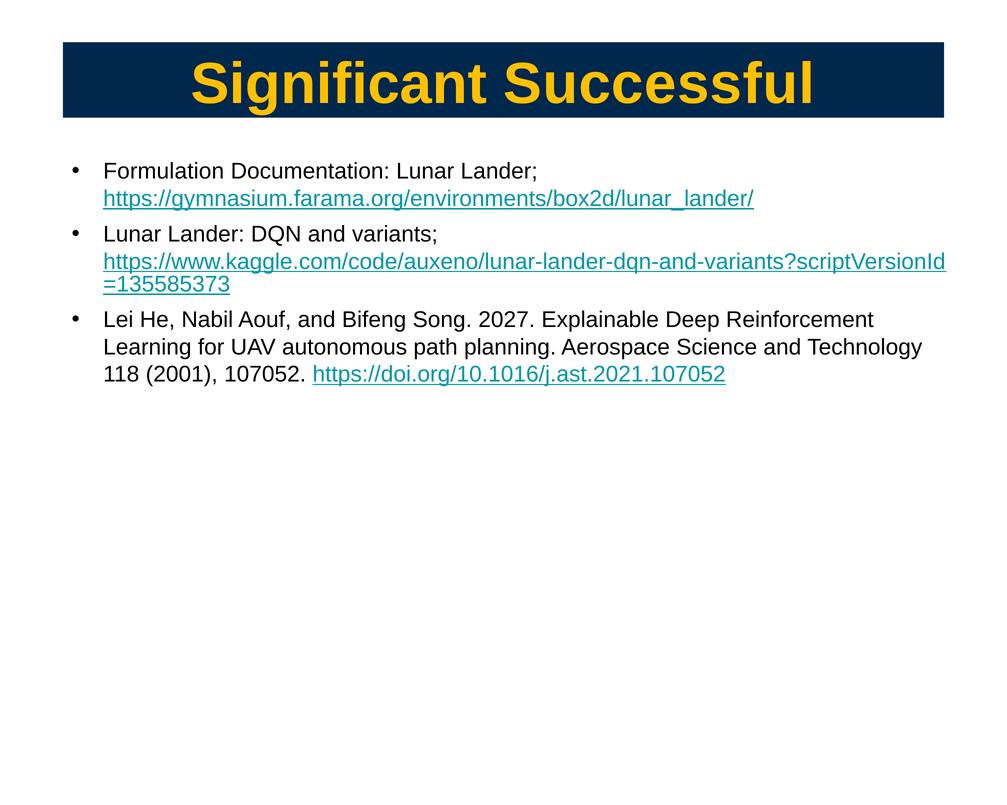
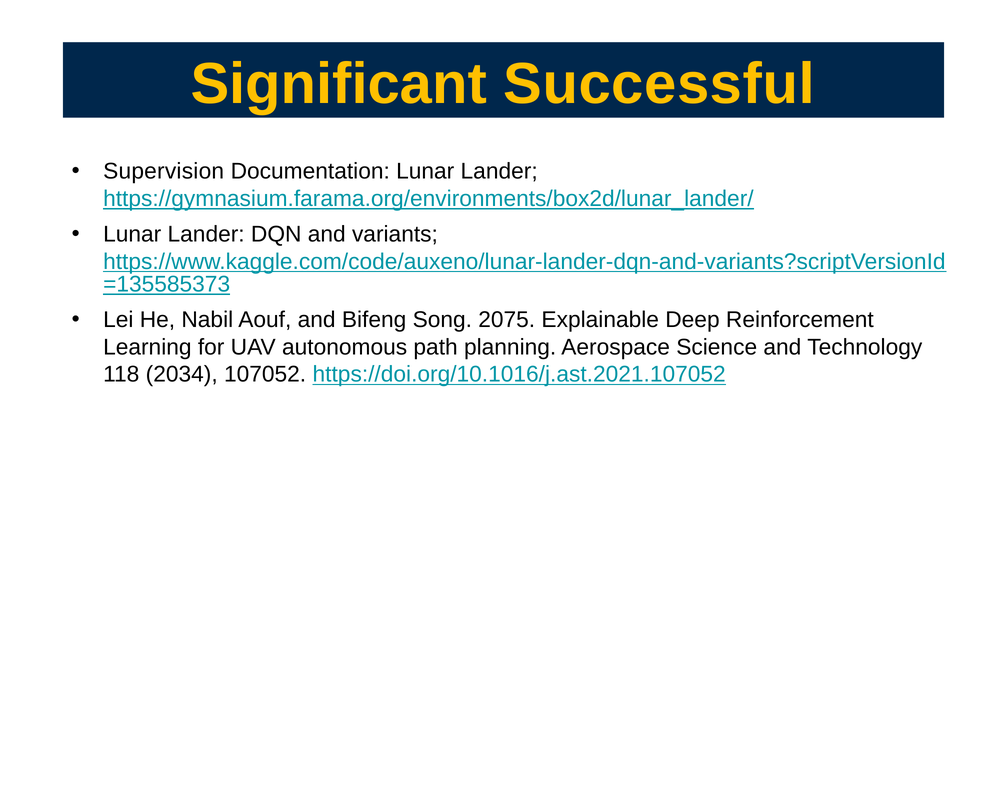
Formulation: Formulation -> Supervision (164, 172)
2027: 2027 -> 2075 (507, 320)
2001: 2001 -> 2034 (182, 375)
